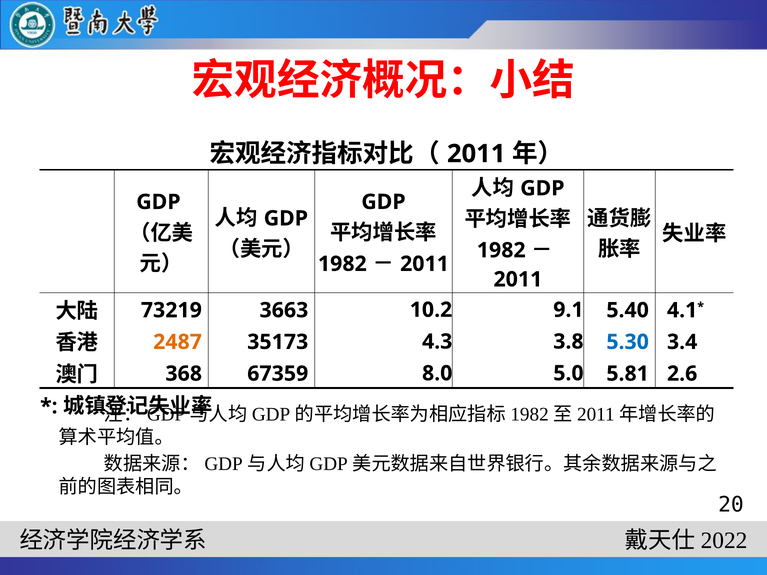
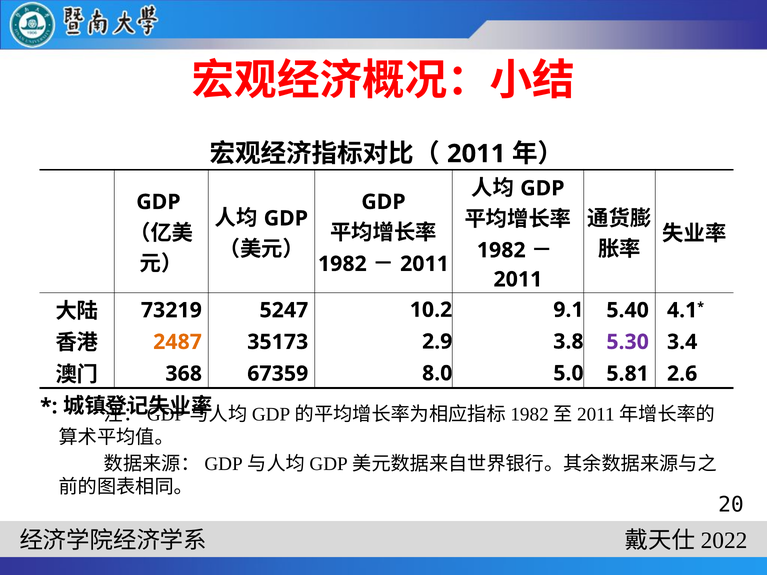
3663: 3663 -> 5247 (284, 310)
4.3: 4.3 -> 2.9 (437, 342)
5.30 colour: blue -> purple (628, 342)
